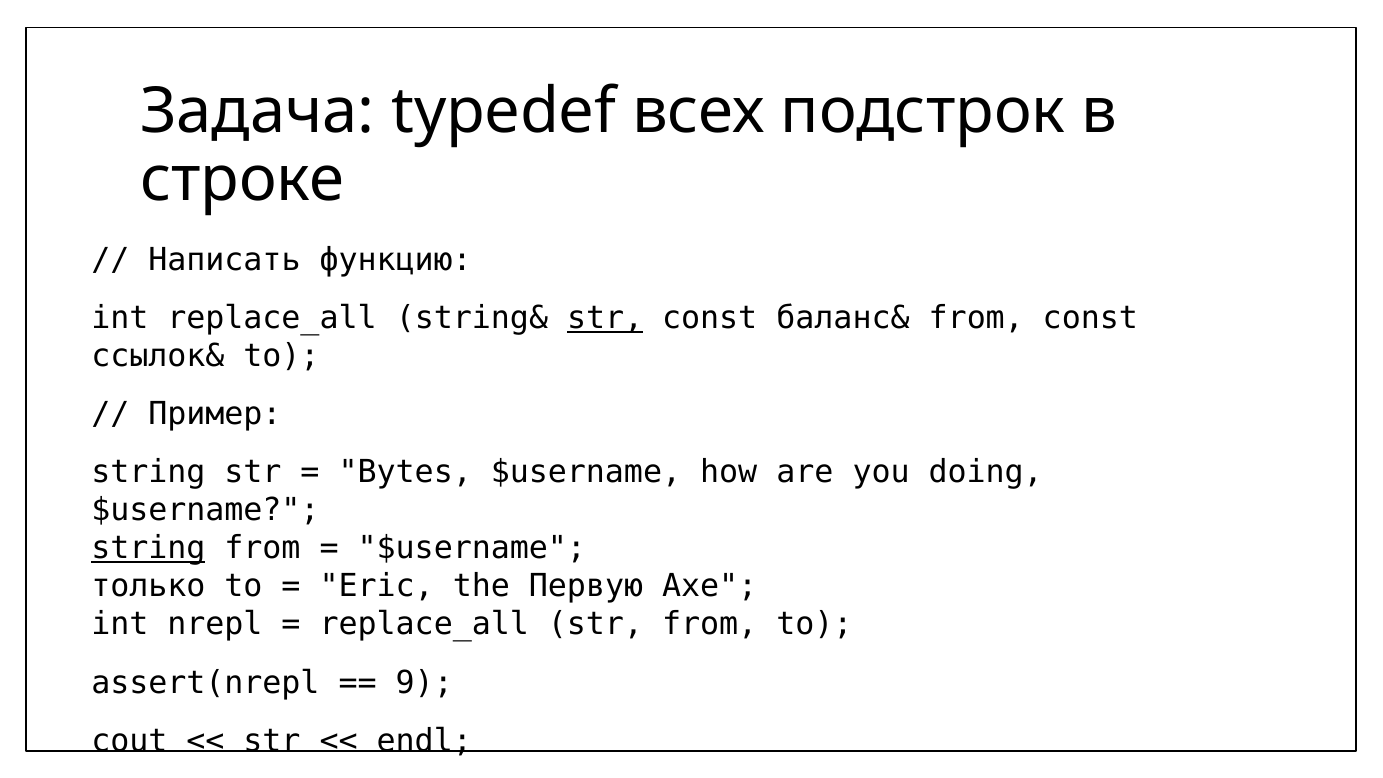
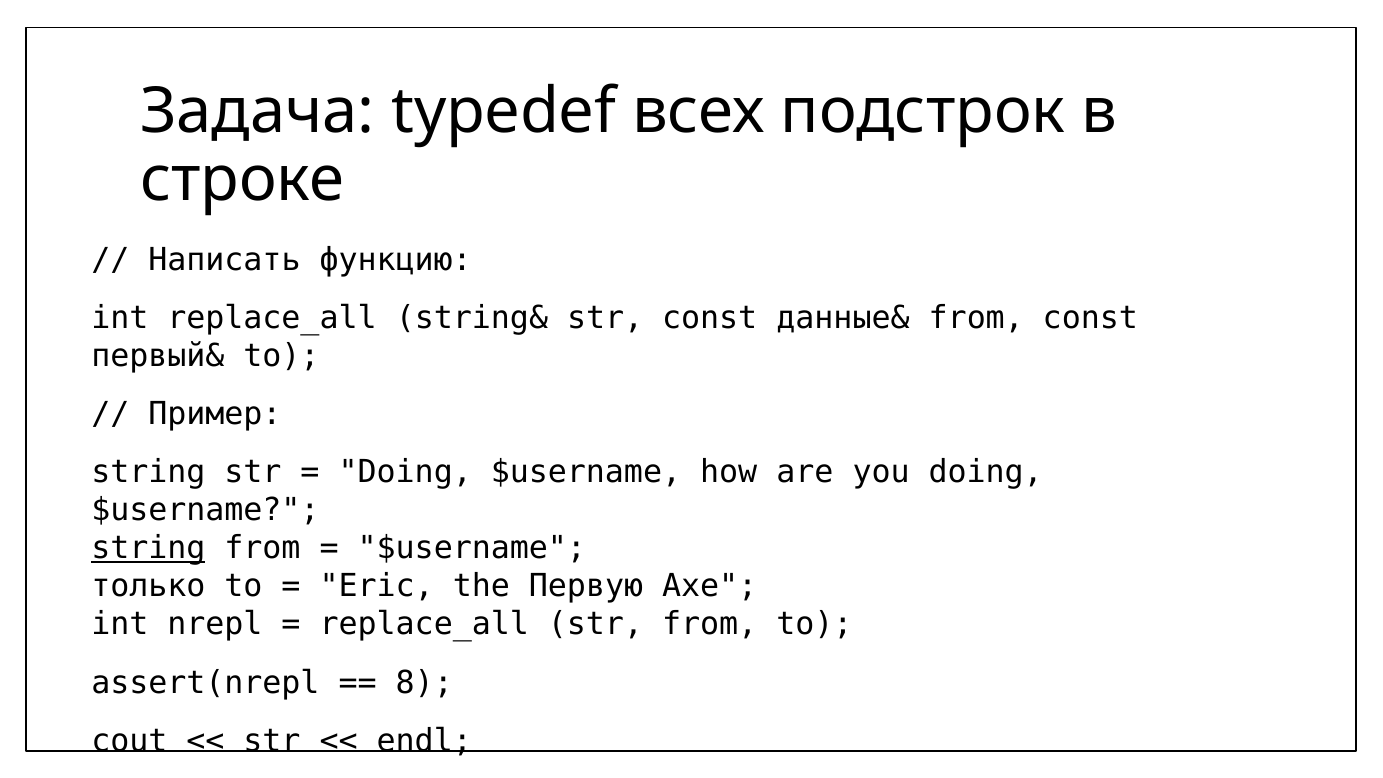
str underline: present -> none (605, 318)
баланс&: баланс& -> данные& (843, 318)
ссылок&: ссылок& -> первый& (158, 356)
Bytes: Bytes -> Doing (405, 472)
9: 9 -> 8 (424, 683)
